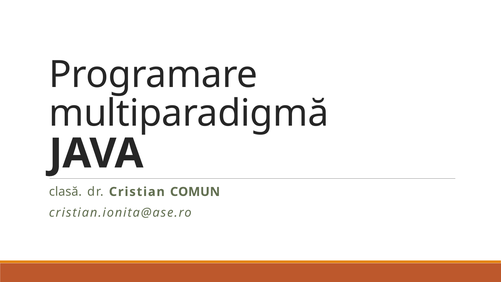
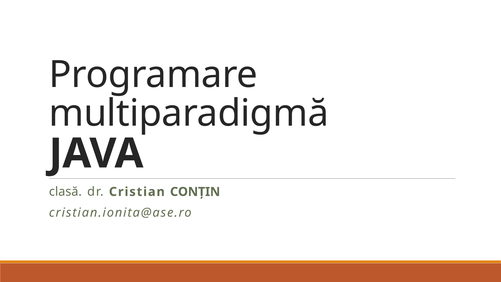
COMUN: COMUN -> CONȚIN (195, 192)
